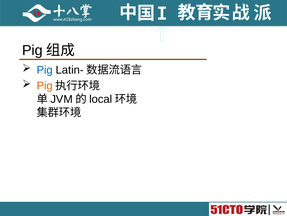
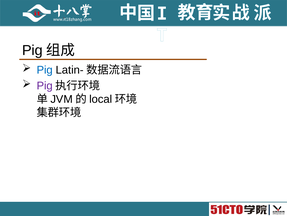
Pig colour: orange -> purple (45, 85)
